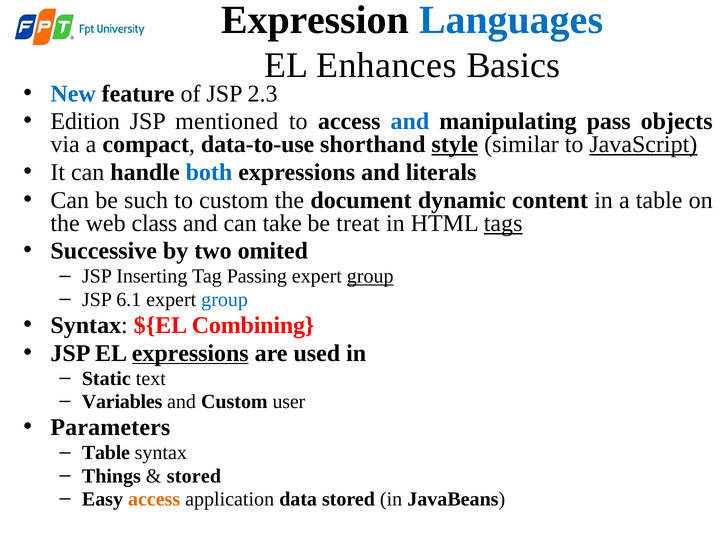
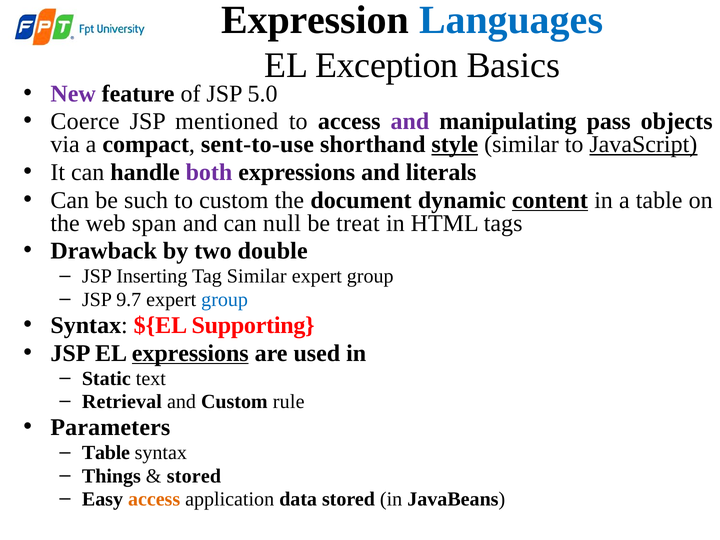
Enhances: Enhances -> Exception (387, 65)
New colour: blue -> purple (73, 94)
2.3: 2.3 -> 5.0 (263, 94)
Edition: Edition -> Coerce (85, 121)
and colour: blue -> purple (410, 121)
data-to-use: data-to-use -> sent-to-use (257, 144)
both colour: blue -> purple (209, 172)
content underline: none -> present (550, 200)
class: class -> span (154, 223)
take: take -> null (282, 223)
tags underline: present -> none (503, 223)
Successive: Successive -> Drawback (104, 251)
omited: omited -> double (273, 251)
Tag Passing: Passing -> Similar (257, 276)
group underline: present -> none (370, 276)
6.1: 6.1 -> 9.7 (129, 300)
Combining: Combining -> Supporting (253, 325)
Variables: Variables -> Retrieval (122, 402)
user: user -> rule (289, 402)
